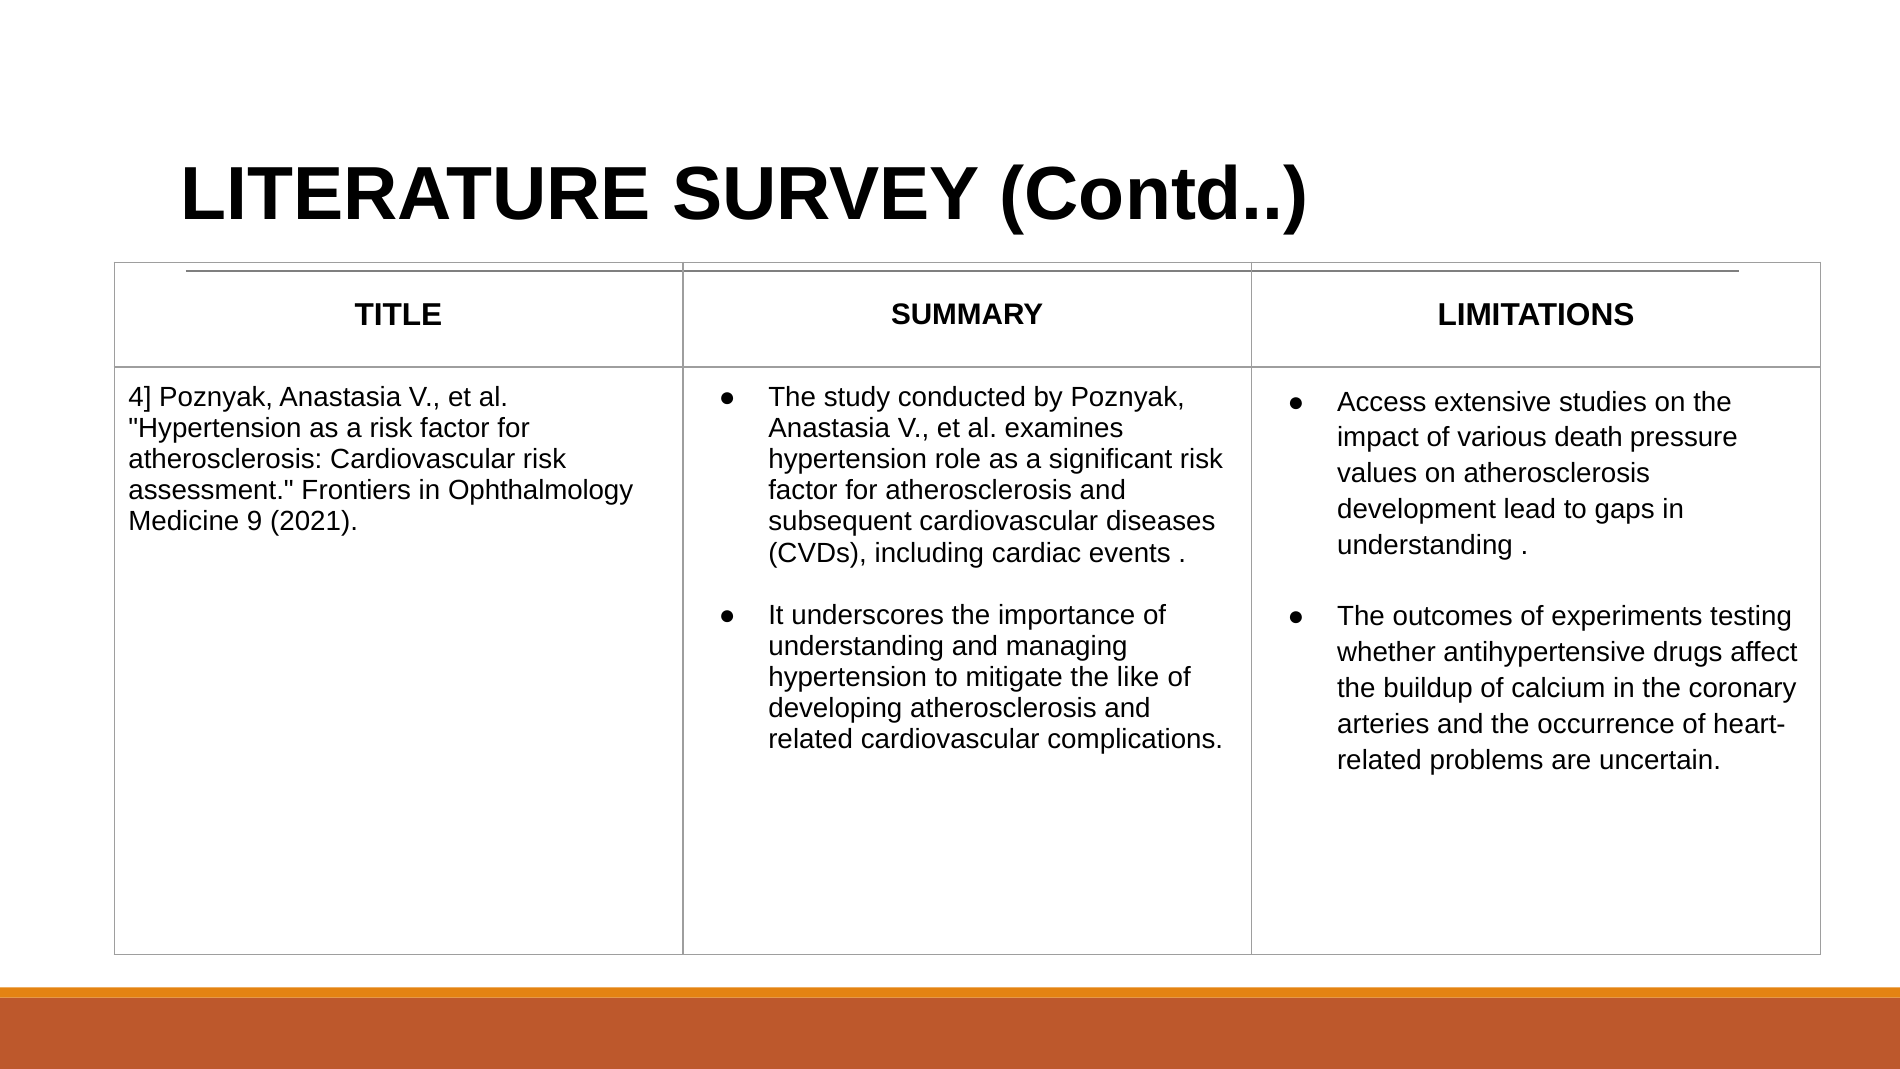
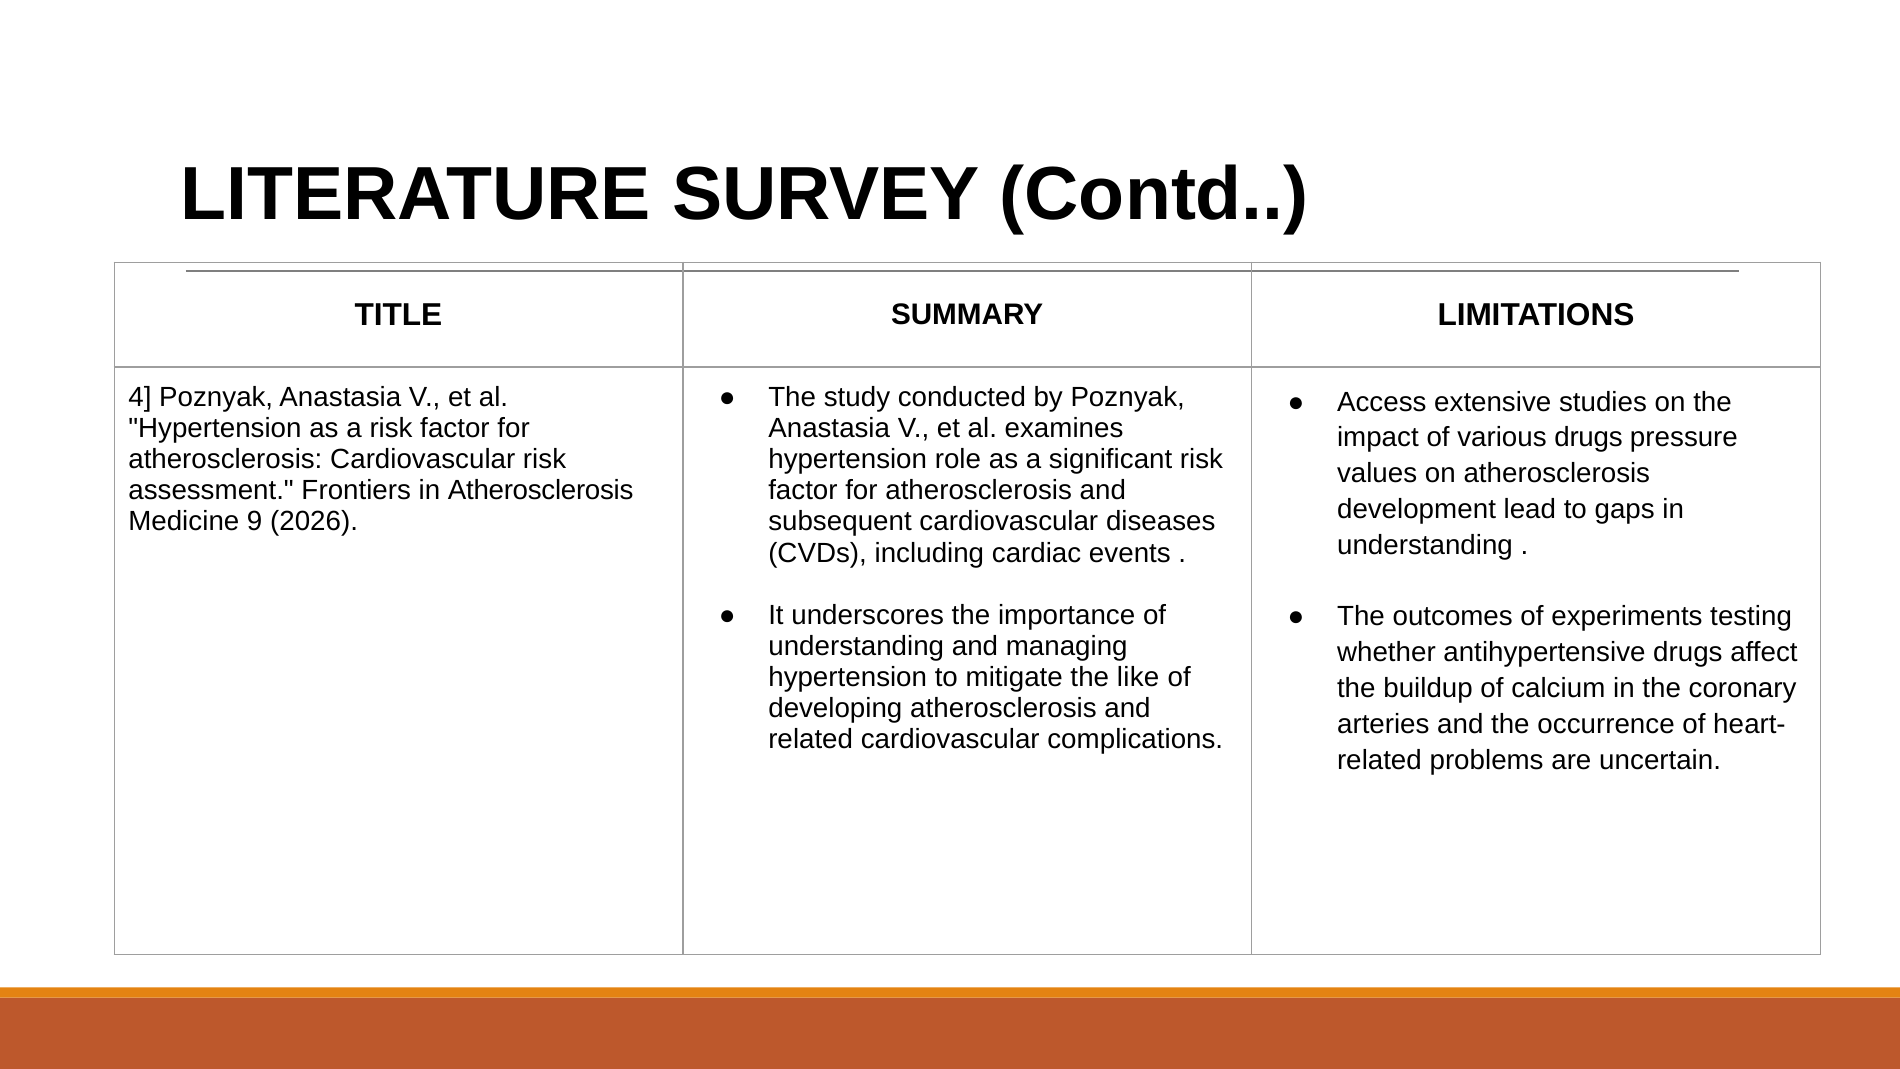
various death: death -> drugs (1589, 438)
in Ophthalmology: Ophthalmology -> Atherosclerosis (541, 491)
2021: 2021 -> 2026 (314, 522)
